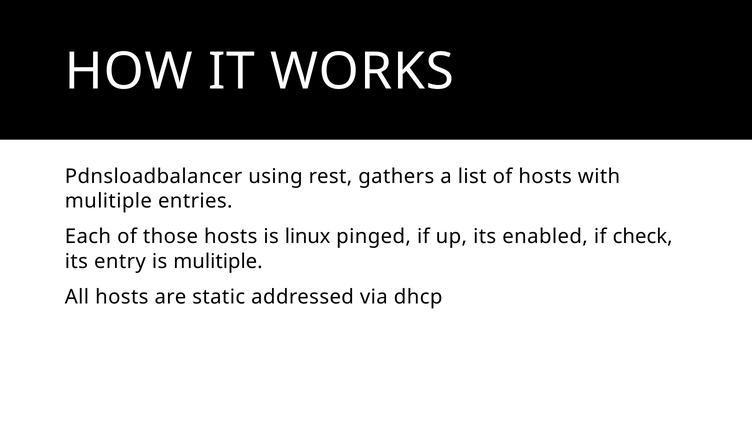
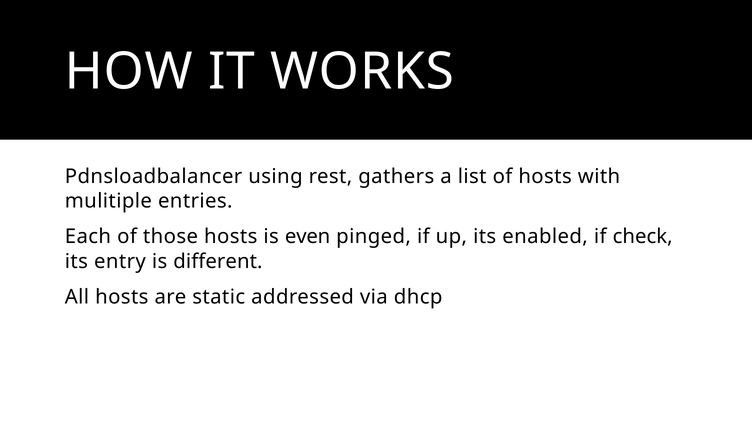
linux: linux -> even (308, 237)
is mulitiple: mulitiple -> different (218, 261)
